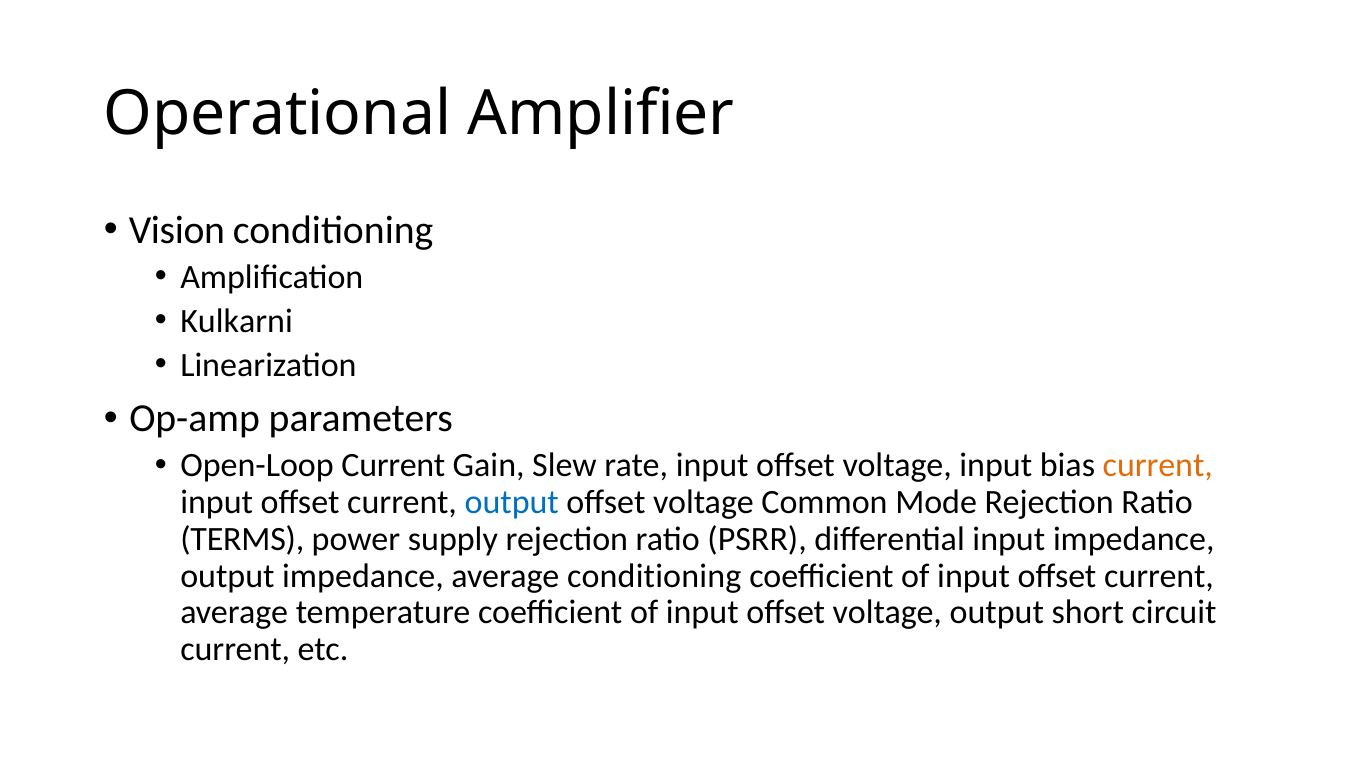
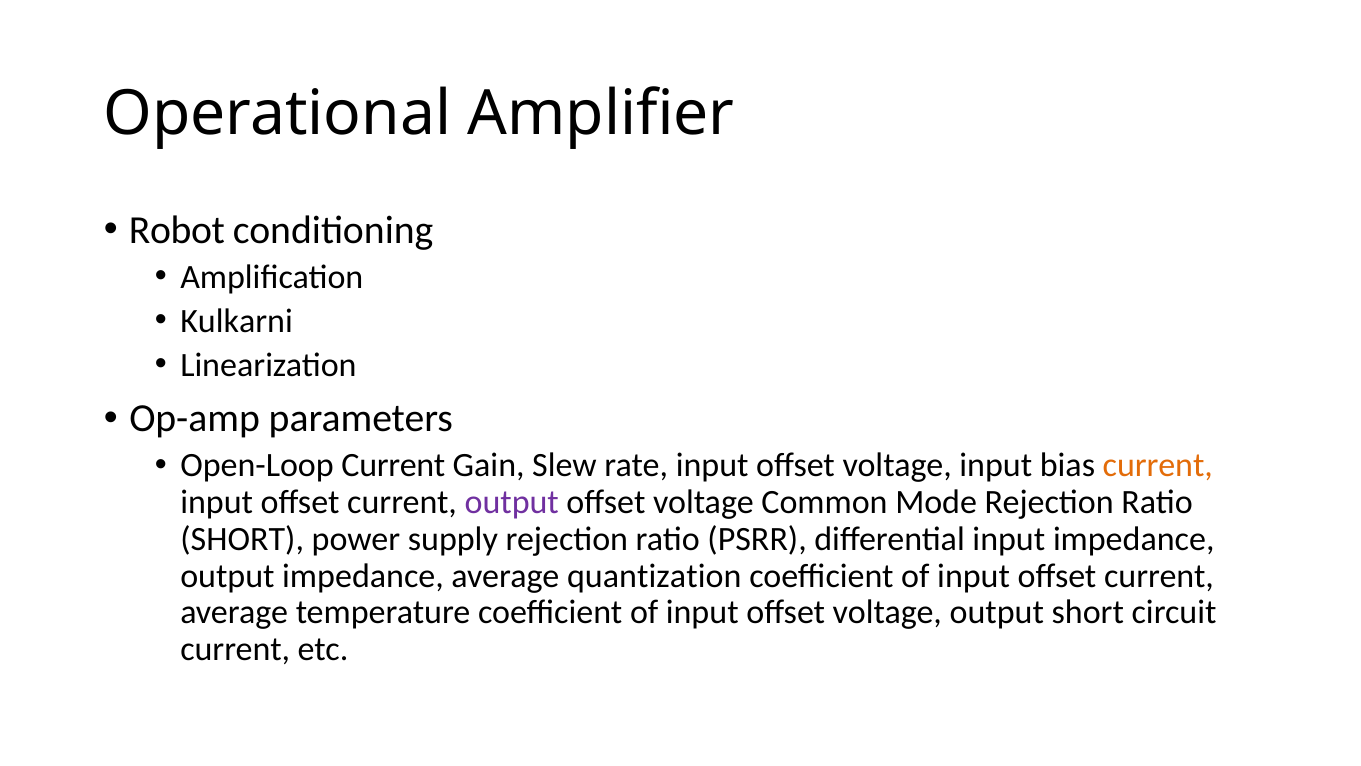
Vision: Vision -> Robot (177, 230)
output colour: blue -> purple (512, 502)
TERMS: TERMS -> SHORT (242, 539)
average conditioning: conditioning -> quantization (654, 576)
